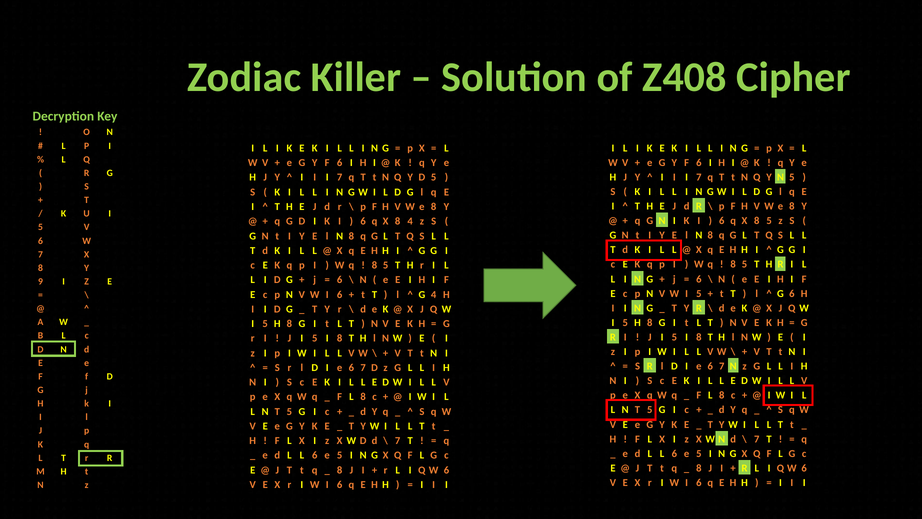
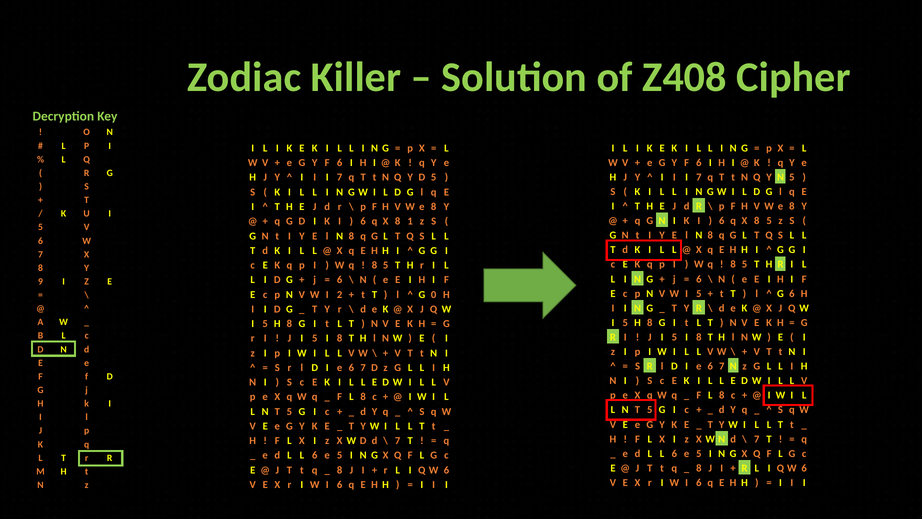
8 4: 4 -> 1 (410, 221)
V W I 6: 6 -> 2 (340, 294)
G 4: 4 -> 0 (434, 294)
